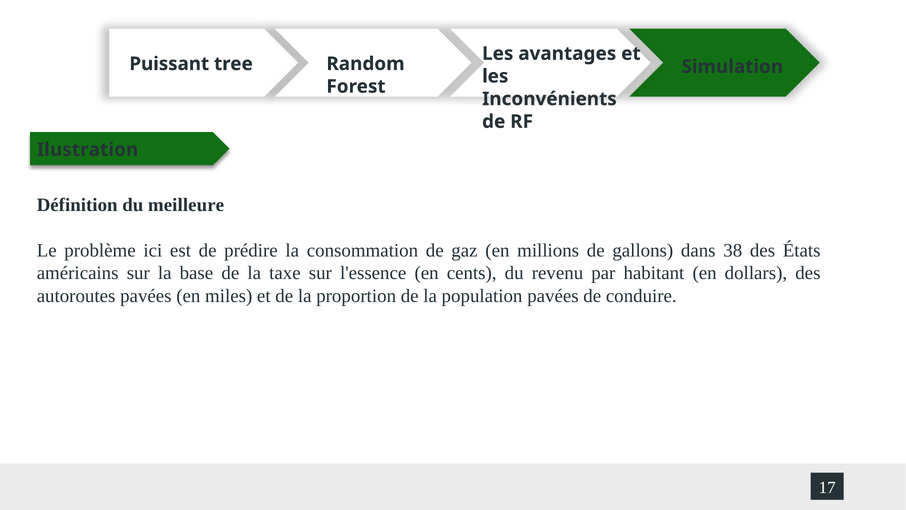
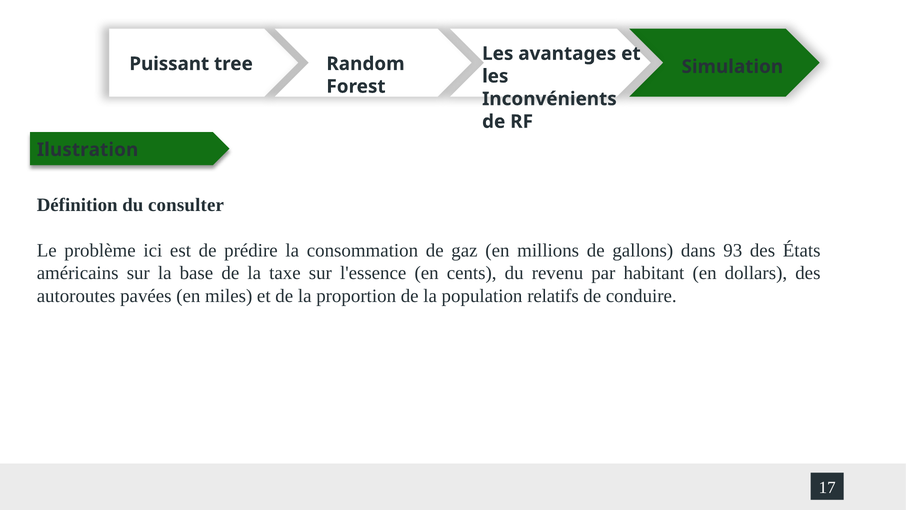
meilleure: meilleure -> consulter (186, 205)
38: 38 -> 93 (733, 250)
population pavées: pavées -> relatifs (553, 296)
